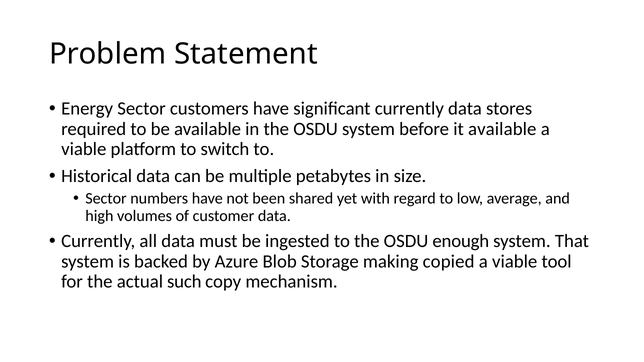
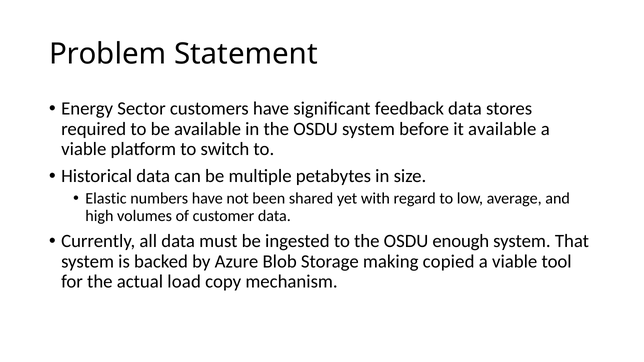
significant currently: currently -> feedback (409, 109)
Sector: Sector -> Elastic (106, 199)
such: such -> load (184, 282)
